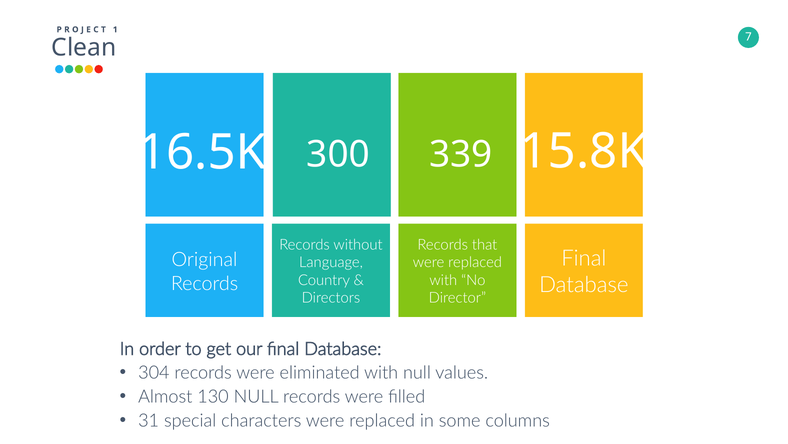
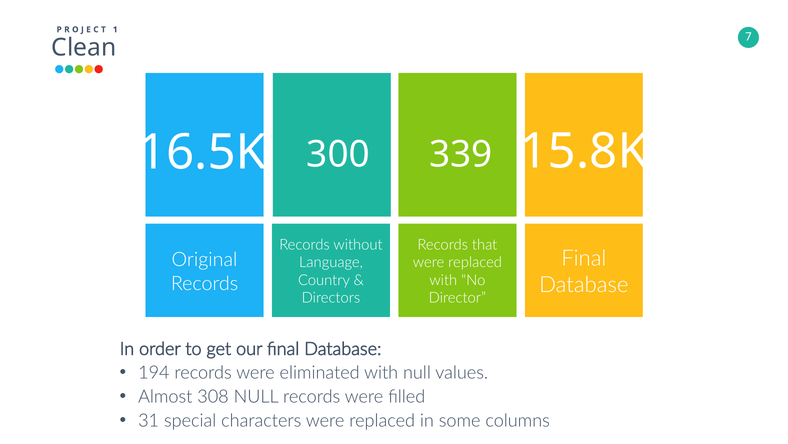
304: 304 -> 194 (154, 372)
130: 130 -> 308 (213, 396)
